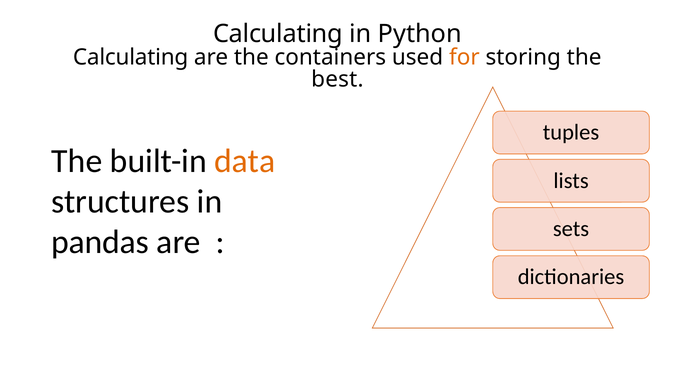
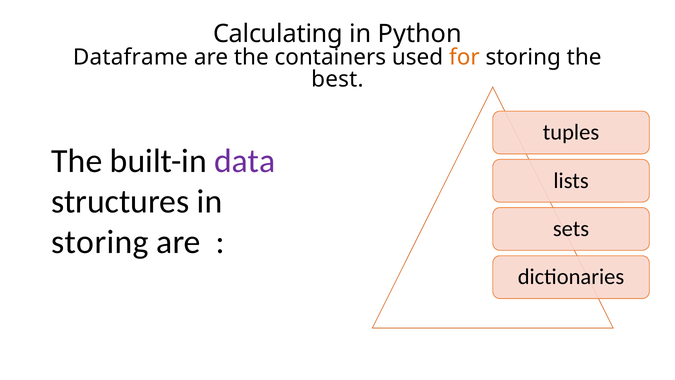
Calculating: Calculating -> Dataframe (130, 57)
data colour: orange -> purple (245, 161)
pandas: pandas -> storing (100, 242)
